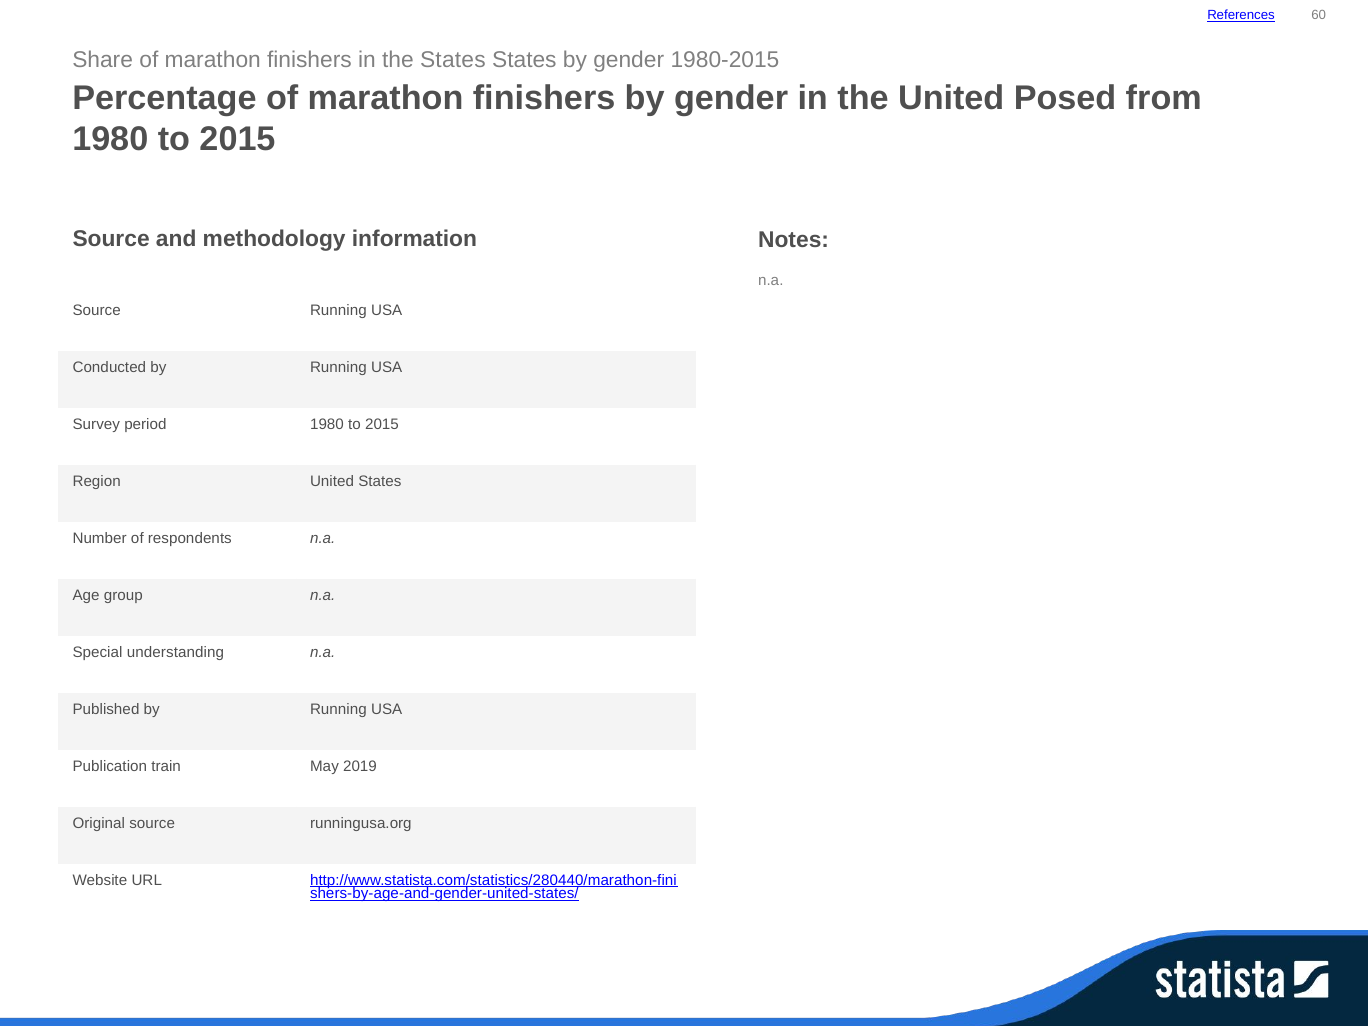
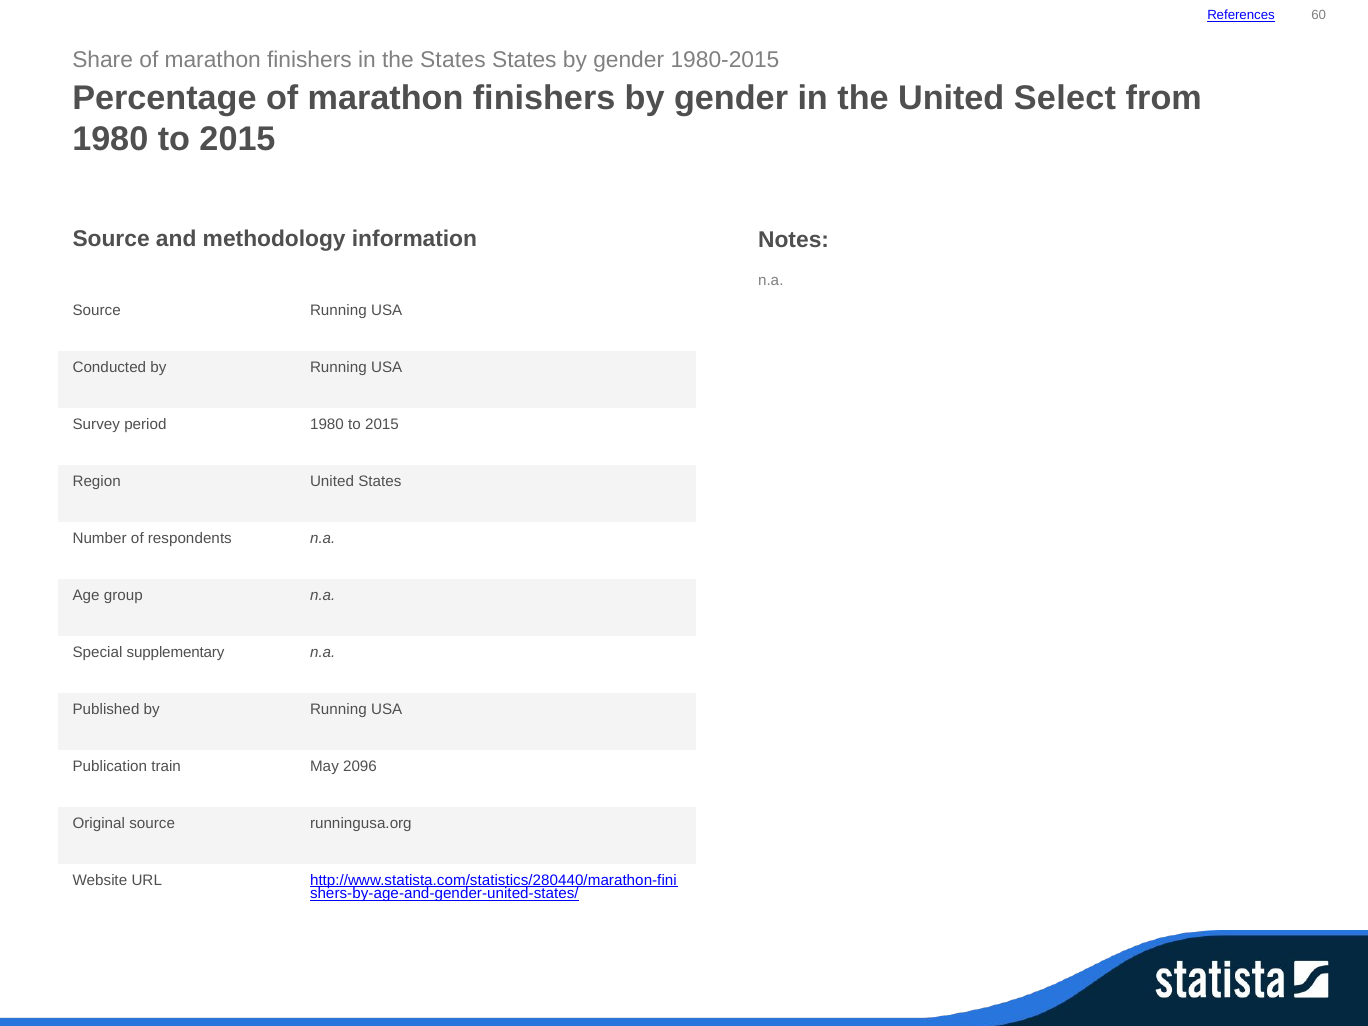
Posed: Posed -> Select (1065, 98)
understanding: understanding -> supplementary (176, 652)
2019: 2019 -> 2096 (360, 766)
